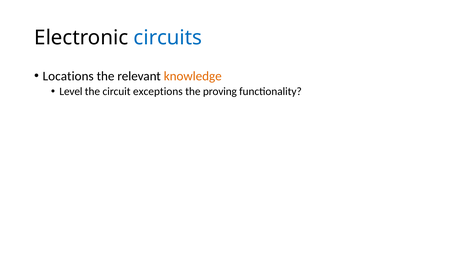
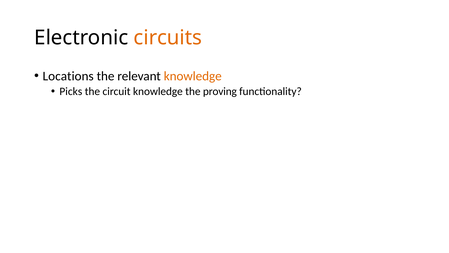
circuits colour: blue -> orange (168, 38)
Level: Level -> Picks (71, 91)
circuit exceptions: exceptions -> knowledge (158, 91)
